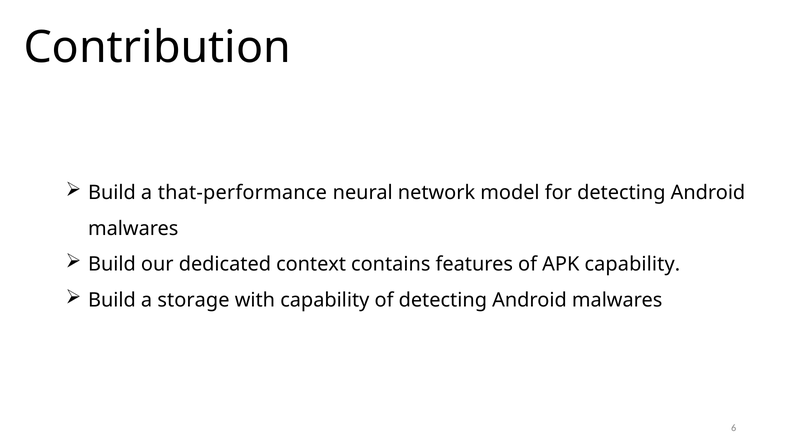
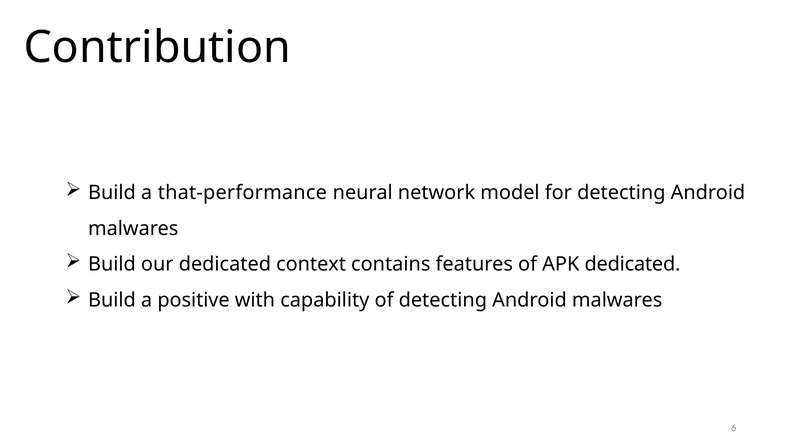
APK capability: capability -> dedicated (632, 265)
storage: storage -> positive (194, 300)
